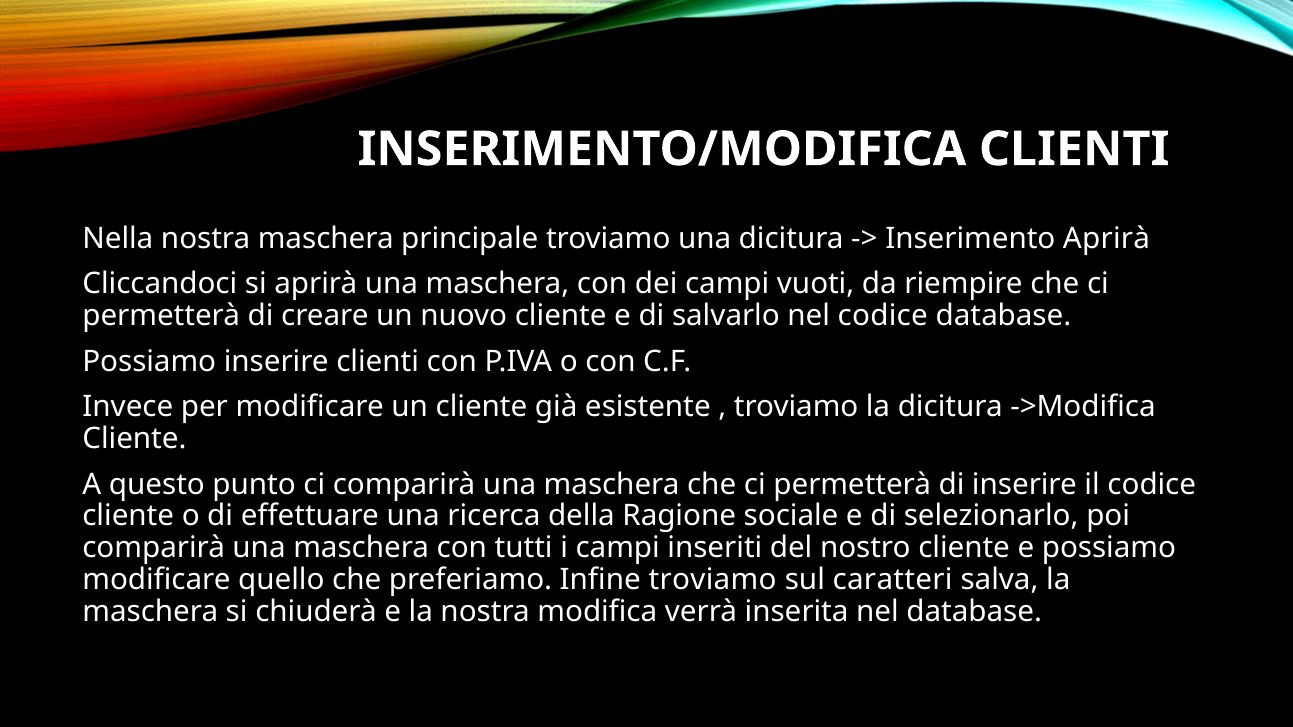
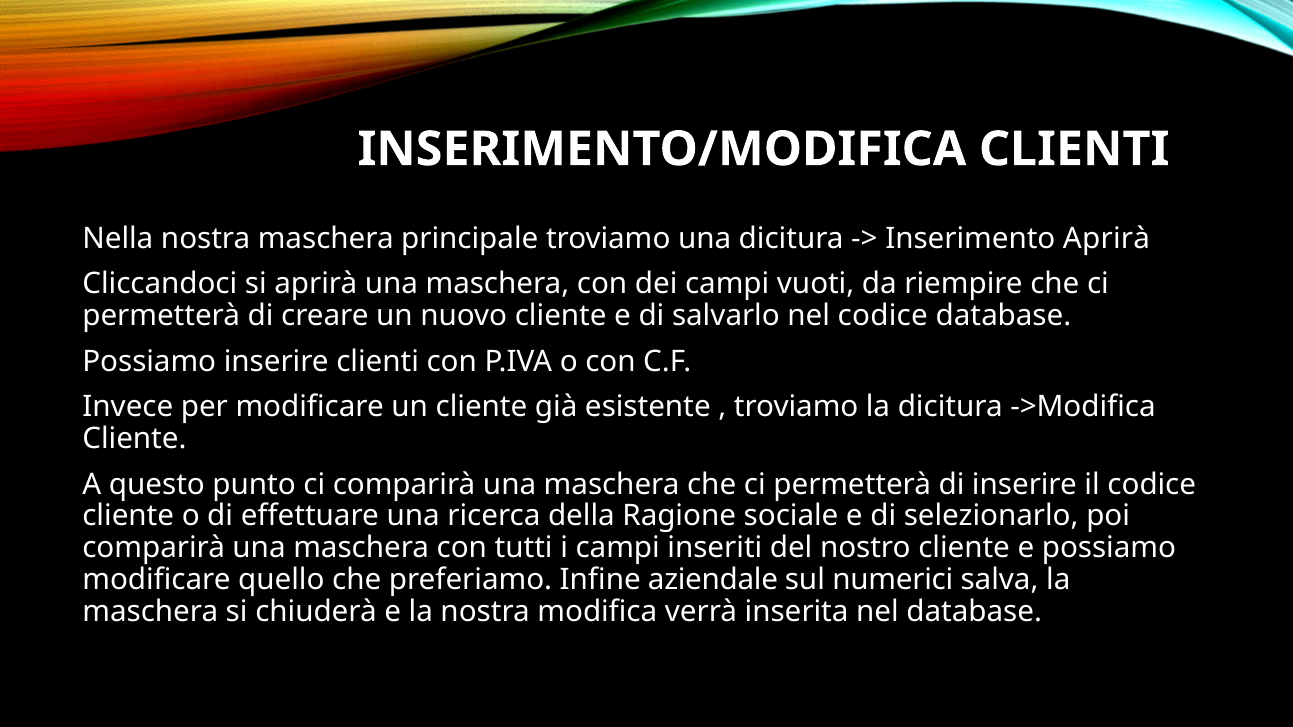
Infine troviamo: troviamo -> aziendale (713, 580)
caratteri: caratteri -> numerici (893, 580)
